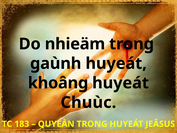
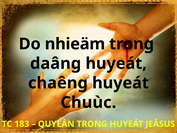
gaùnh: gaùnh -> daâng (56, 63)
khoâng: khoâng -> chaêng (58, 83)
